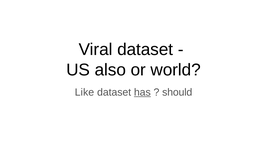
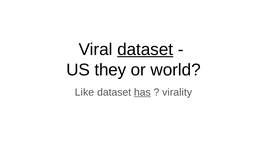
dataset underline: none -> present (145, 49)
also: also -> they (110, 70)
should: should -> virality (177, 92)
